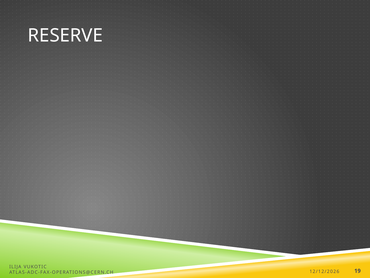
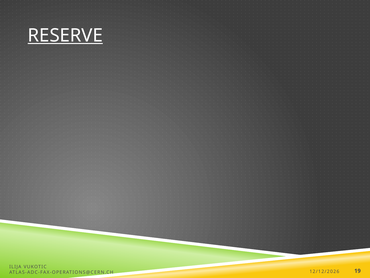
RESERVE underline: none -> present (65, 36)
